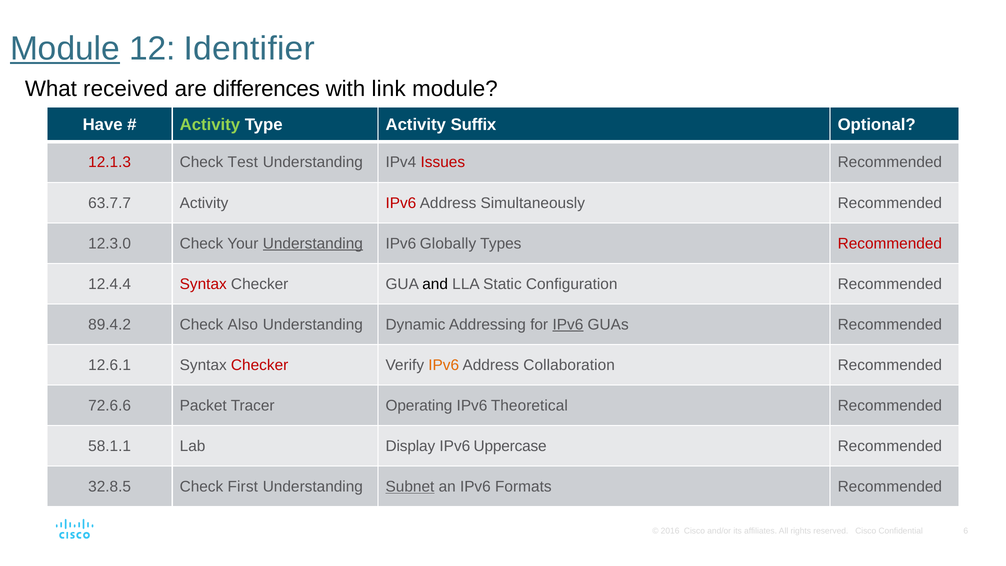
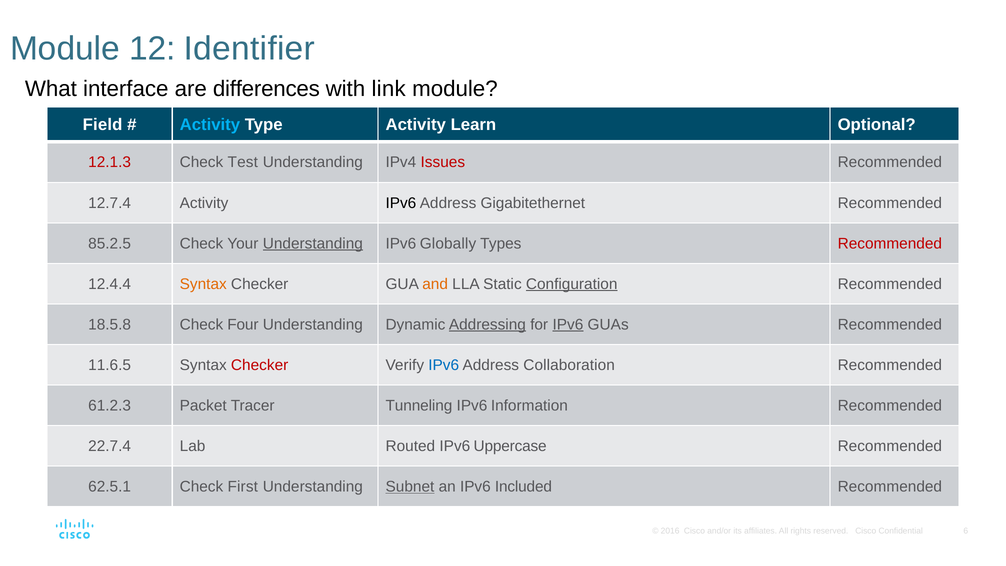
Module underline: present -> none (65, 49)
received: received -> interface (126, 89)
Have: Have -> Field (103, 125)
Activity colour: light green -> light blue (210, 125)
Suffix: Suffix -> Learn (473, 125)
63.7.7: 63.7.7 -> 12.7.4 (110, 203)
IPv6 colour: red -> black (401, 203)
Simultaneously: Simultaneously -> Gigabitethernet (533, 203)
12.3.0: 12.3.0 -> 85.2.5 (110, 243)
Syntax colour: red -> orange (203, 284)
and colour: black -> orange (435, 284)
Configuration underline: none -> present (572, 284)
89.4.2: 89.4.2 -> 18.5.8 (110, 324)
Also: Also -> Four (243, 324)
Addressing underline: none -> present (487, 324)
12.6.1: 12.6.1 -> 11.6.5 (110, 365)
IPv6 colour: orange -> blue (444, 365)
72.6.6: 72.6.6 -> 61.2.3 (110, 405)
Operating: Operating -> Tunneling (419, 405)
Theoretical: Theoretical -> Information (529, 405)
58.1.1: 58.1.1 -> 22.7.4 (110, 446)
Display: Display -> Routed (410, 446)
32.8.5: 32.8.5 -> 62.5.1 (110, 487)
Formats: Formats -> Included (523, 487)
